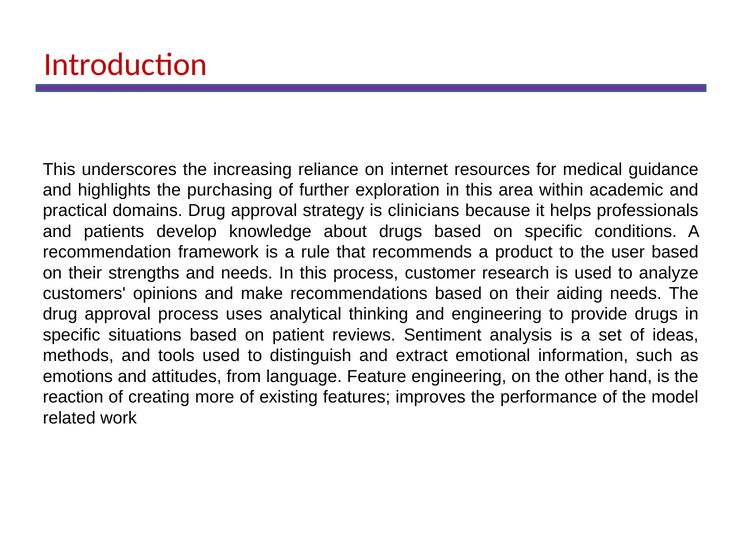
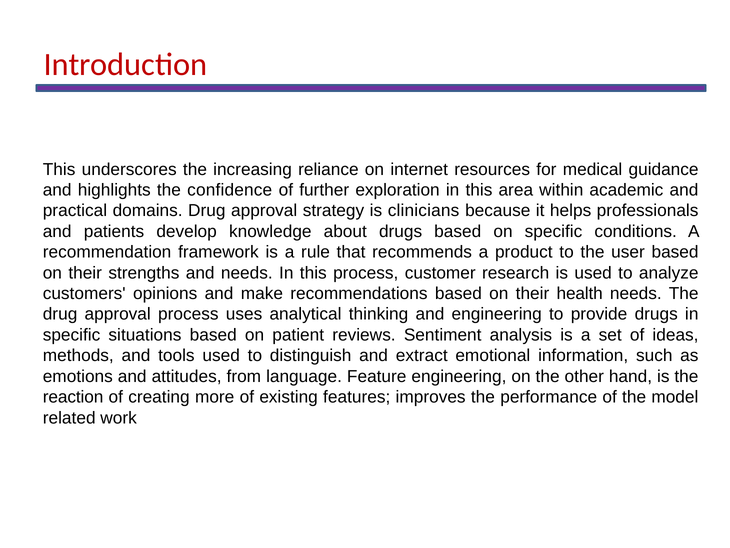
purchasing: purchasing -> confidence (230, 190)
aiding: aiding -> health (580, 293)
